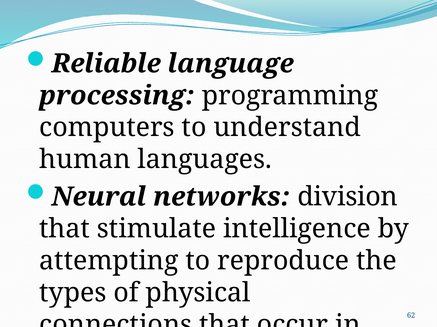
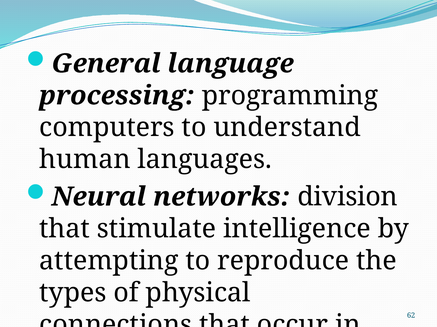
Reliable: Reliable -> General (106, 64)
